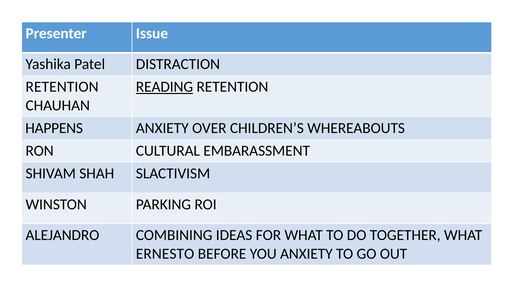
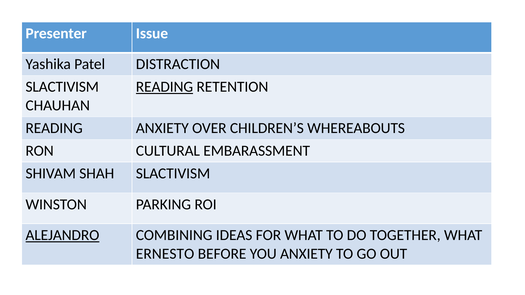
RETENTION: RETENTION -> SLACTIVISM (62, 87)
HAPPENS: HAPPENS -> READING (54, 128)
ALEJANDRO underline: none -> present (62, 235)
